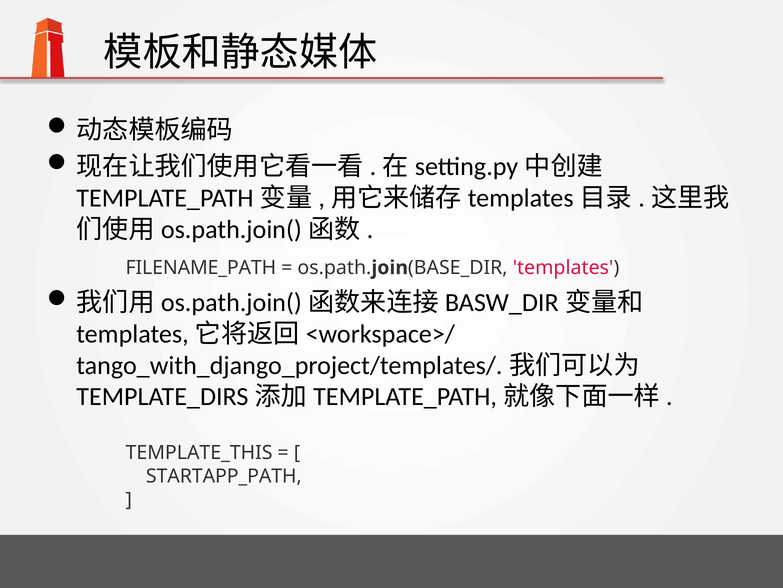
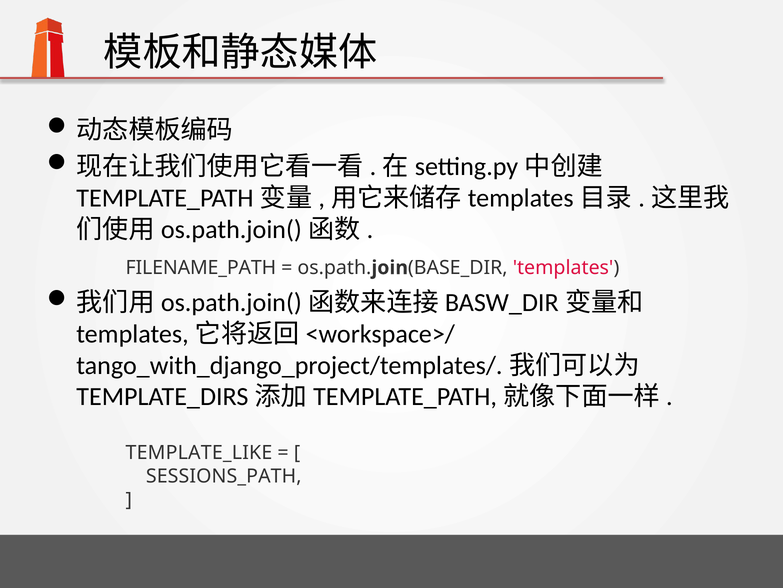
TEMPLATE_THIS: TEMPLATE_THIS -> TEMPLATE_LIKE (199, 452)
STARTAPP_PATH: STARTAPP_PATH -> SESSIONS_PATH (224, 476)
